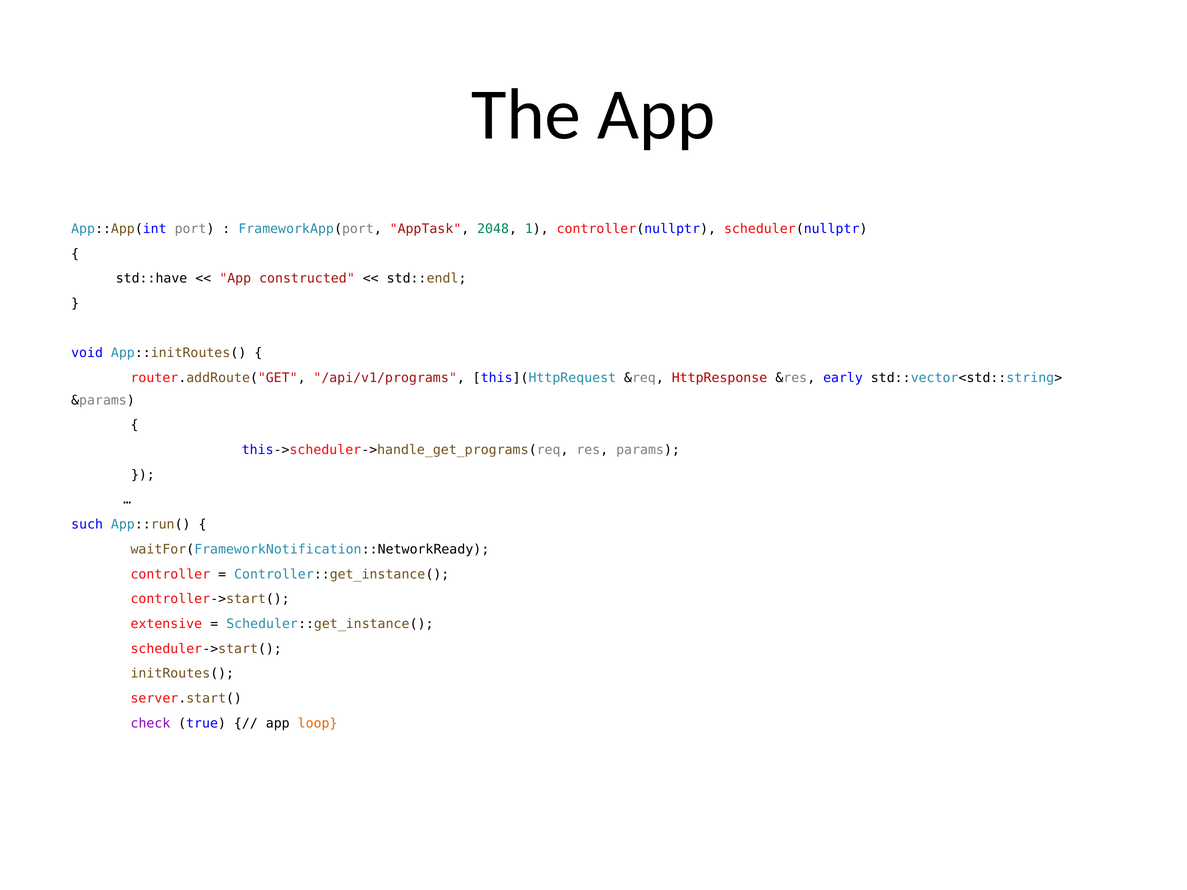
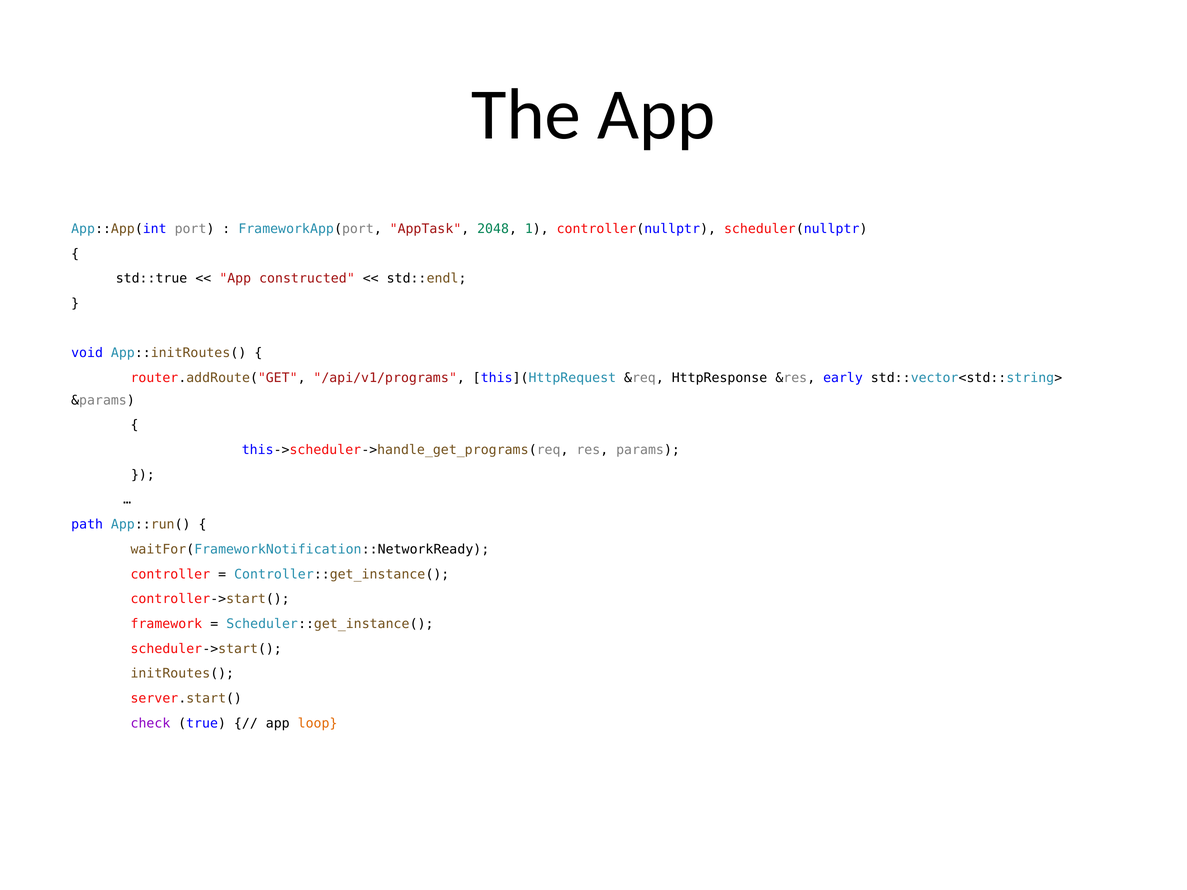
std::have: std::have -> std::true (152, 279)
HttpResponse colour: red -> black (719, 378)
such: such -> path (87, 525)
extensive: extensive -> framework (166, 624)
